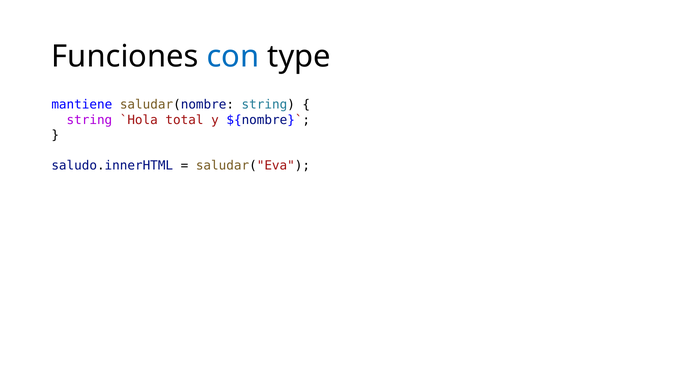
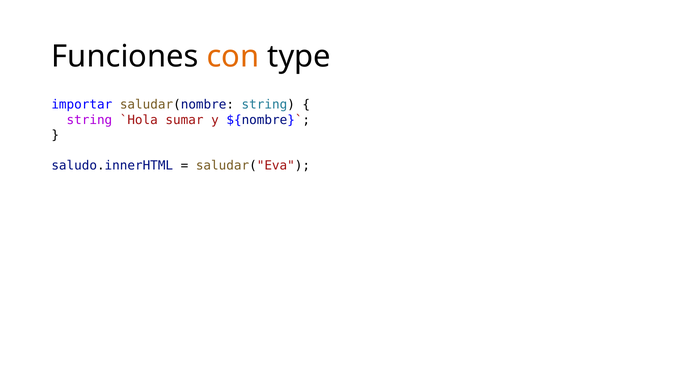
con colour: blue -> orange (233, 57)
mantiene: mantiene -> importar (82, 105)
total: total -> sumar (184, 120)
